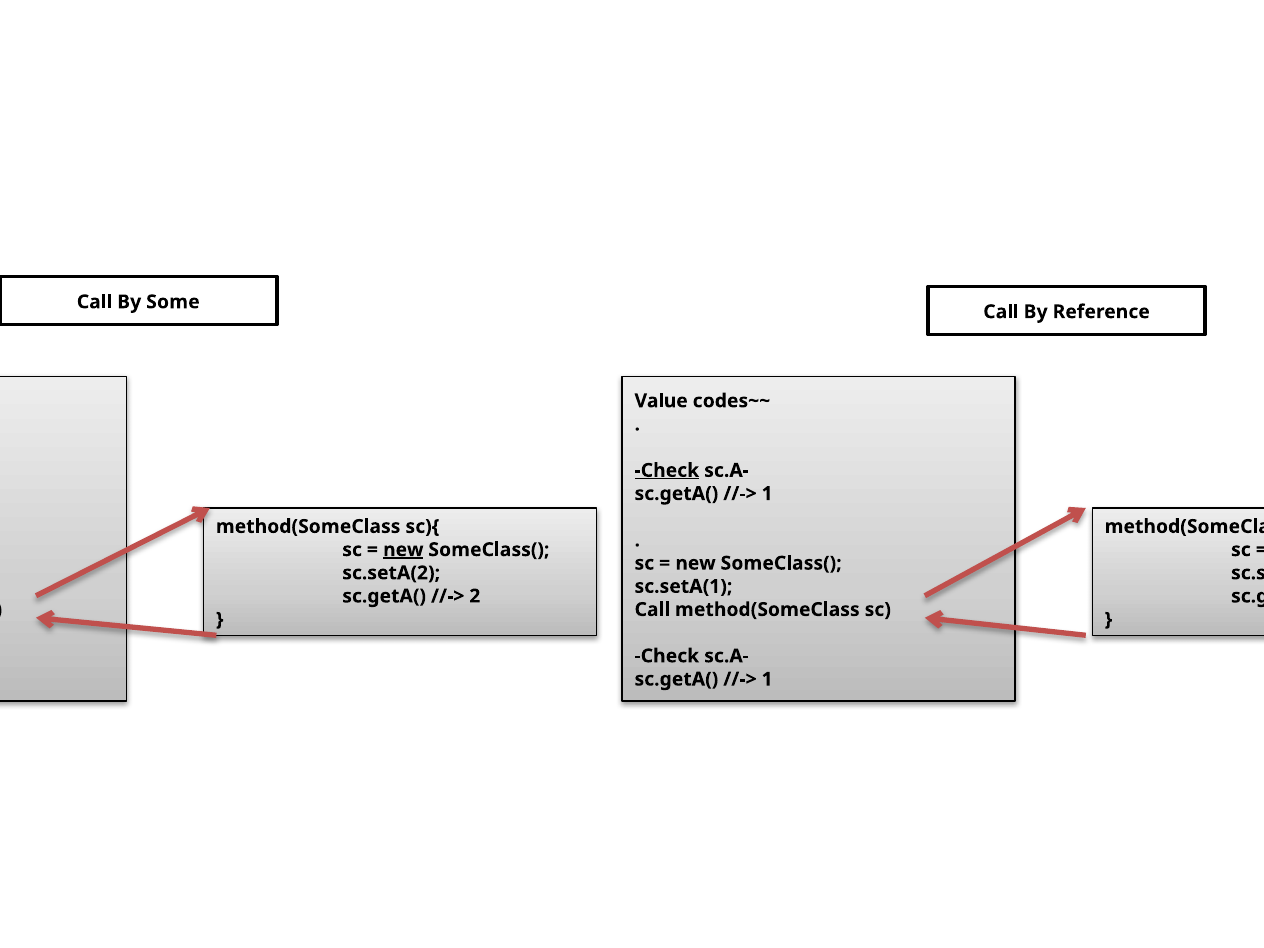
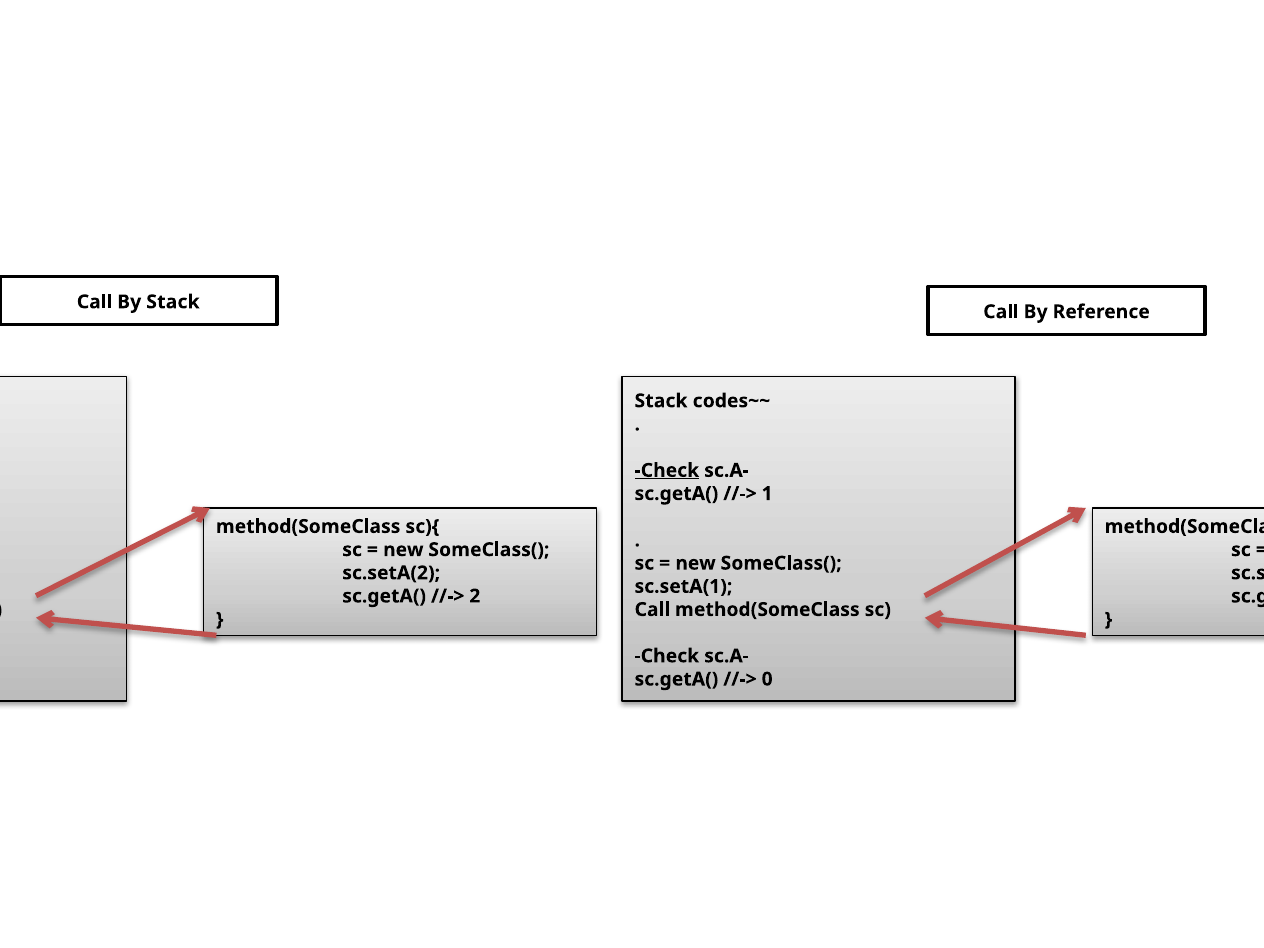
By Some: Some -> Stack (173, 302)
Value: Value -> Stack (661, 401)
new underline: present -> none (403, 550)
1: 1 -> 0 (767, 679)
